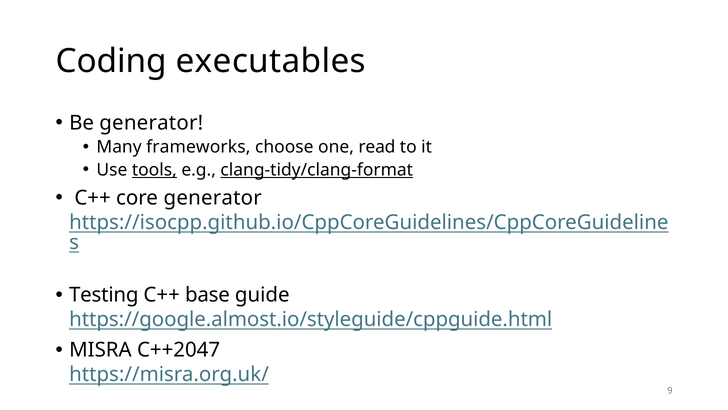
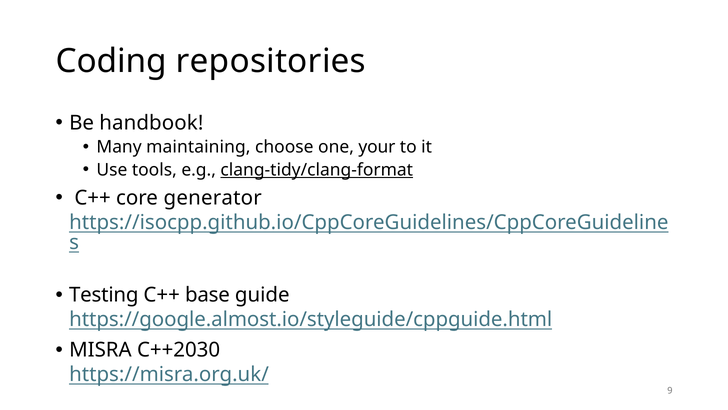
executables: executables -> repositories (271, 61)
Be generator: generator -> handbook (151, 123)
frameworks: frameworks -> maintaining (198, 147)
read: read -> your (377, 147)
tools underline: present -> none (154, 170)
C++2047: C++2047 -> C++2030 (179, 350)
